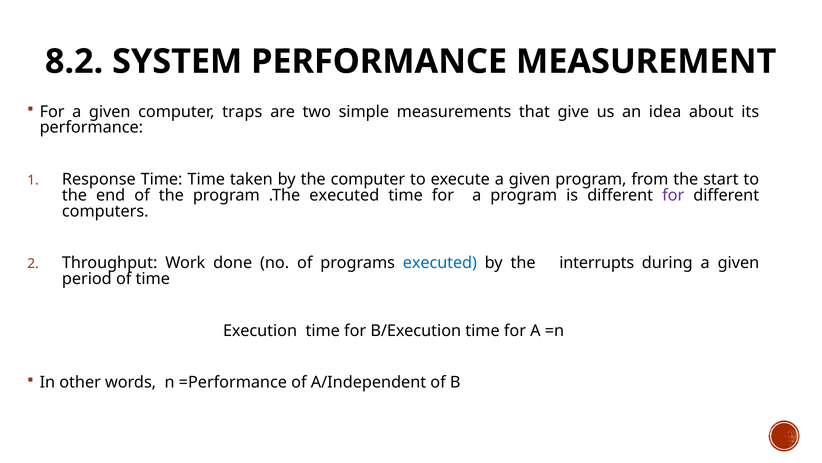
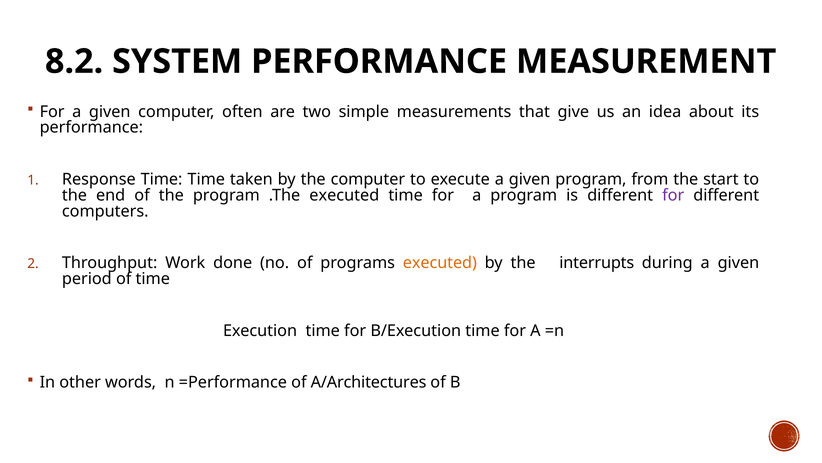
traps: traps -> often (242, 112)
executed colour: blue -> orange (440, 263)
A/Independent: A/Independent -> A/Architectures (369, 382)
